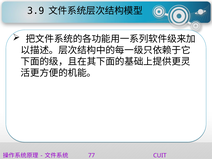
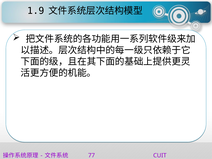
3.9: 3.9 -> 1.9 (36, 11)
